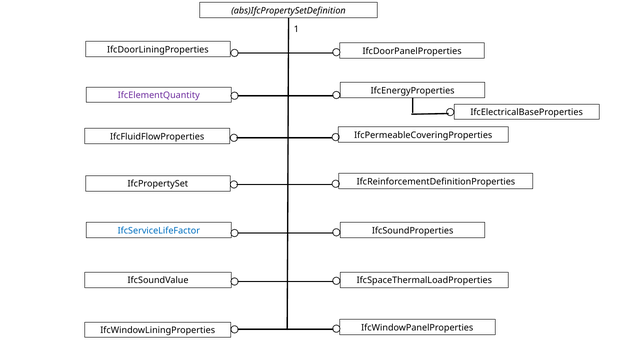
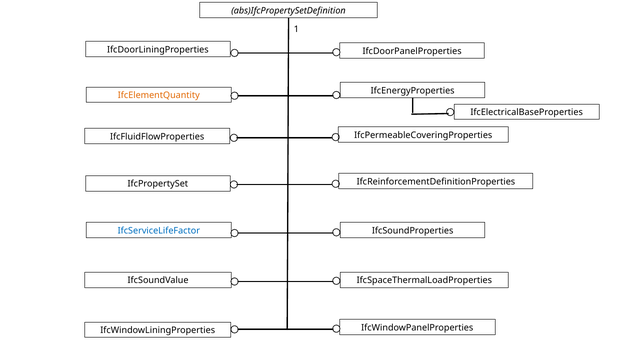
IfcElementQuantity colour: purple -> orange (159, 95)
